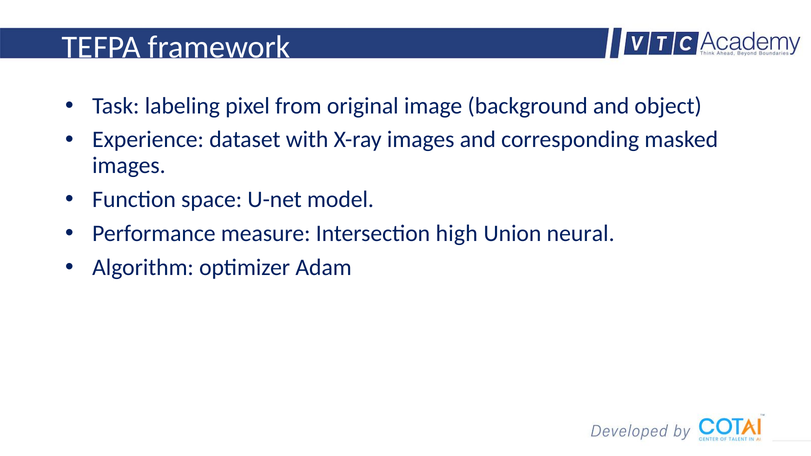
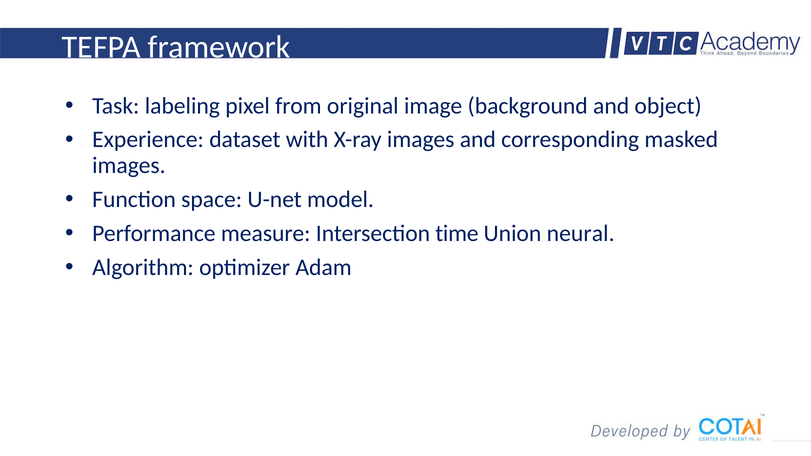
high: high -> time (457, 233)
